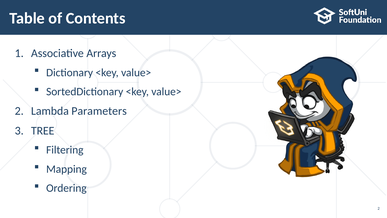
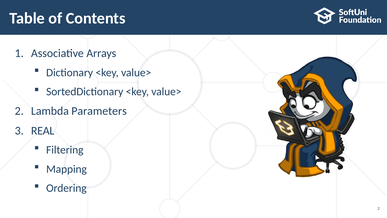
TREE: TREE -> REAL (43, 131)
